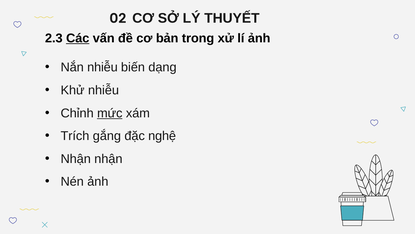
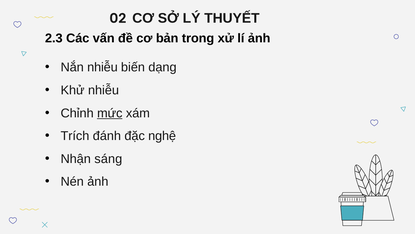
Các underline: present -> none (78, 38)
gắng: gắng -> đánh (107, 136)
Nhận nhận: nhận -> sáng (108, 159)
